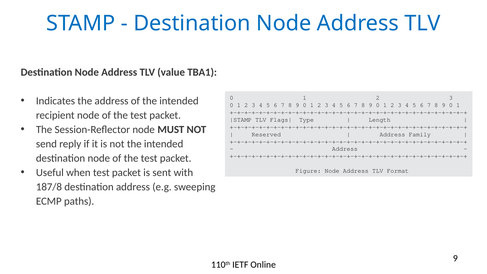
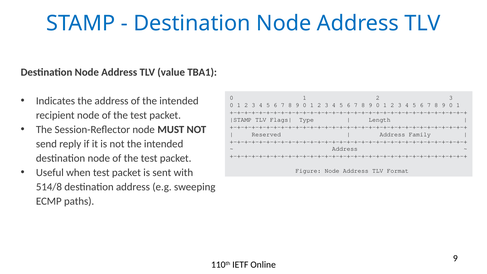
187/8: 187/8 -> 514/8 (49, 187)
